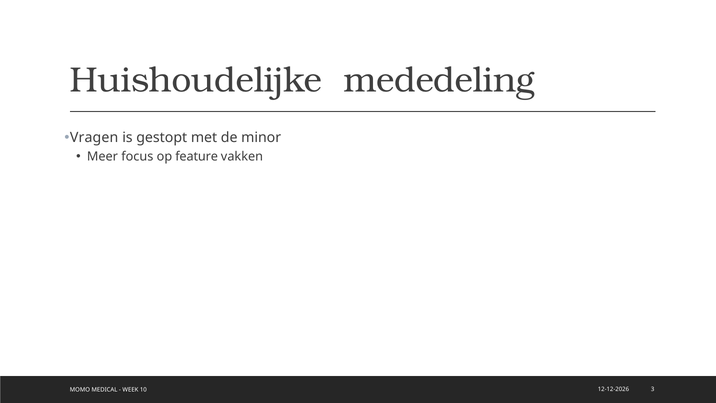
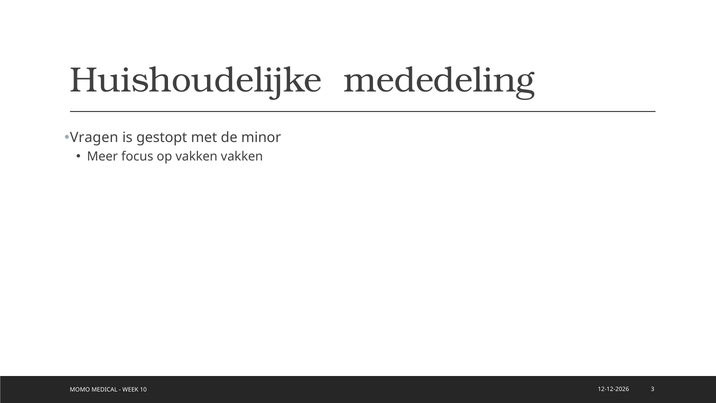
op feature: feature -> vakken (197, 157)
